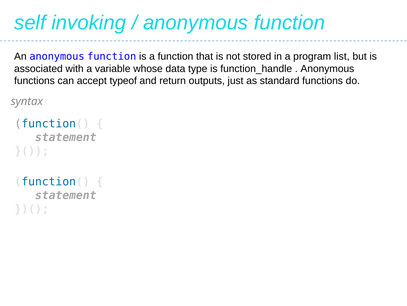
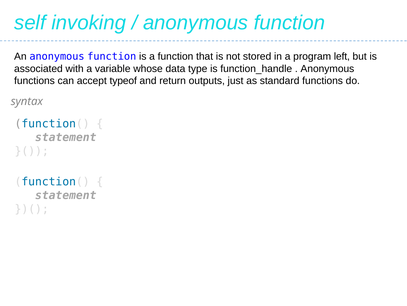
list: list -> left (342, 56)
